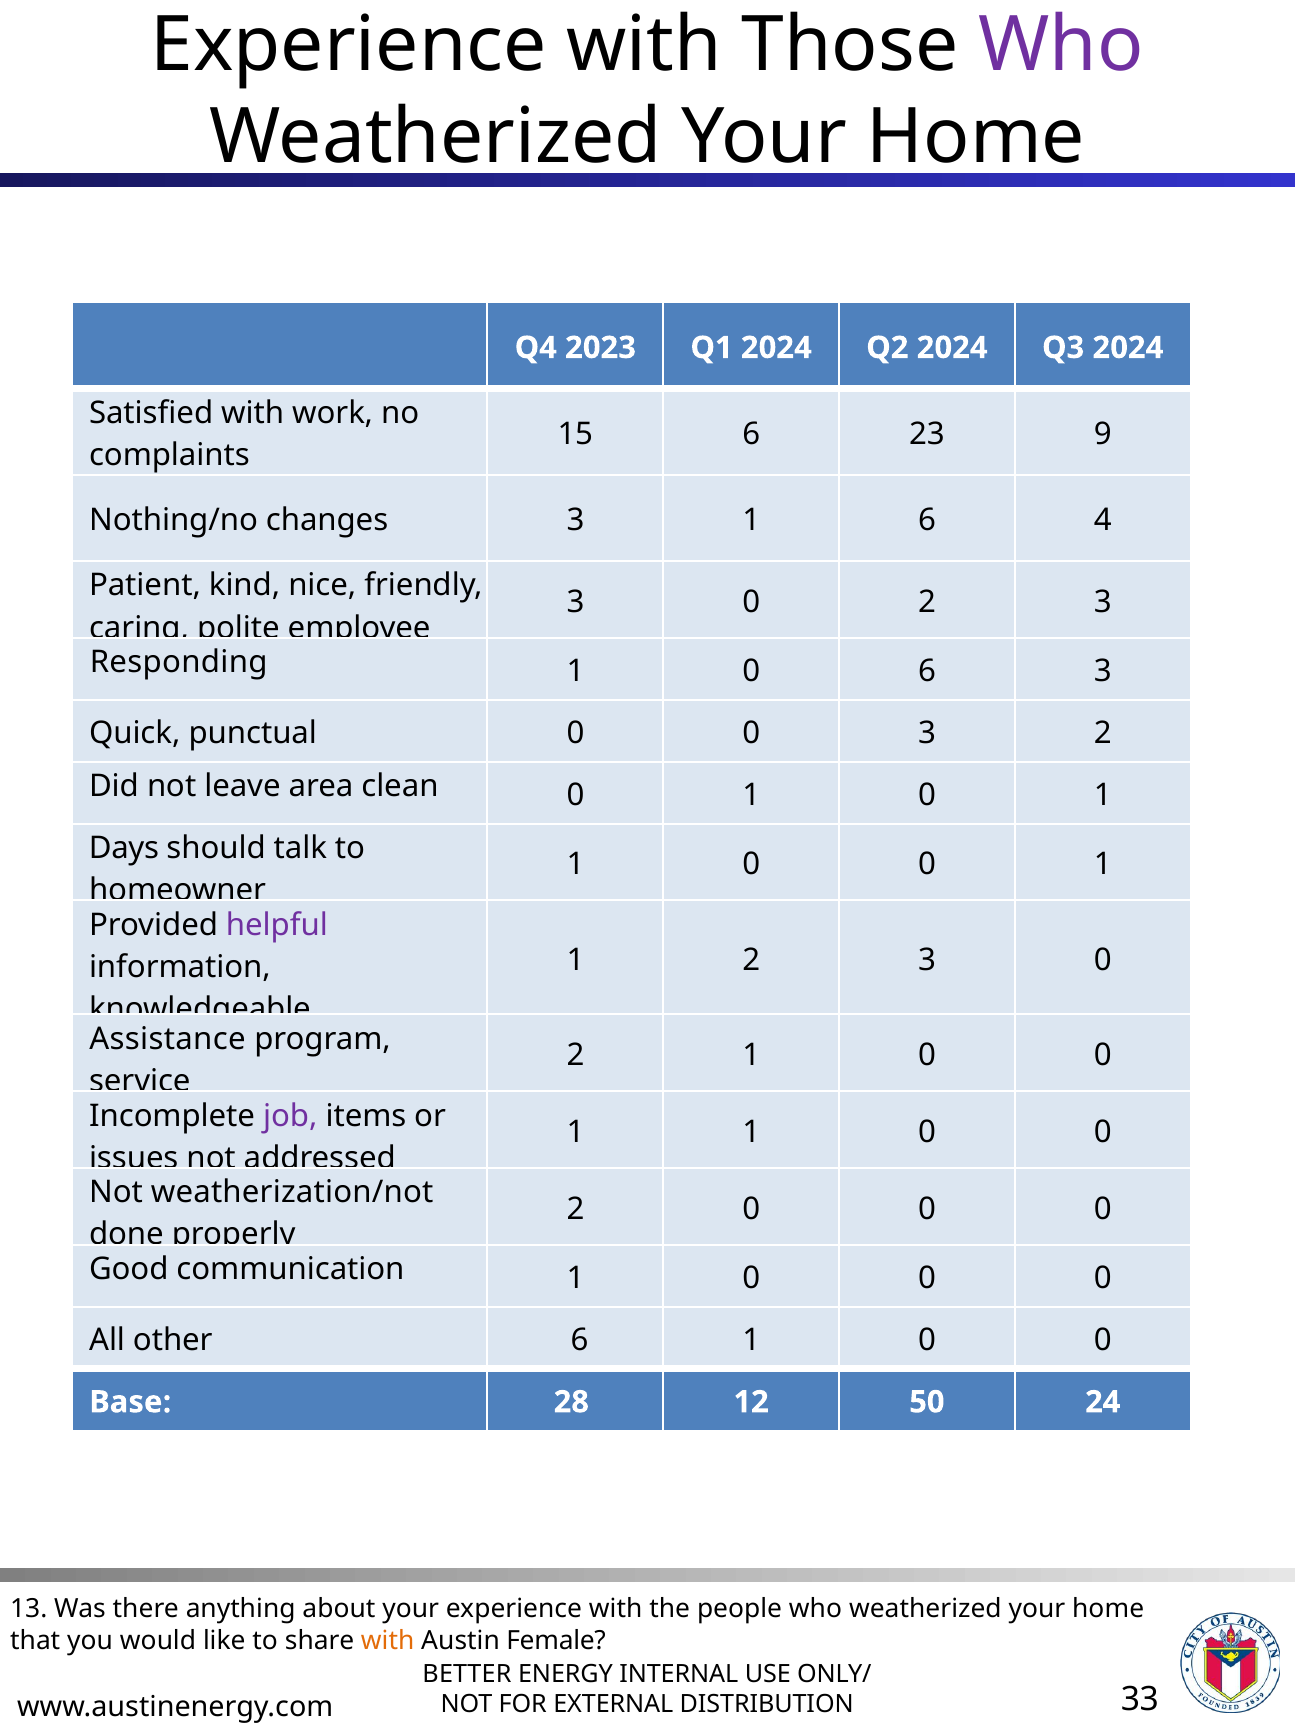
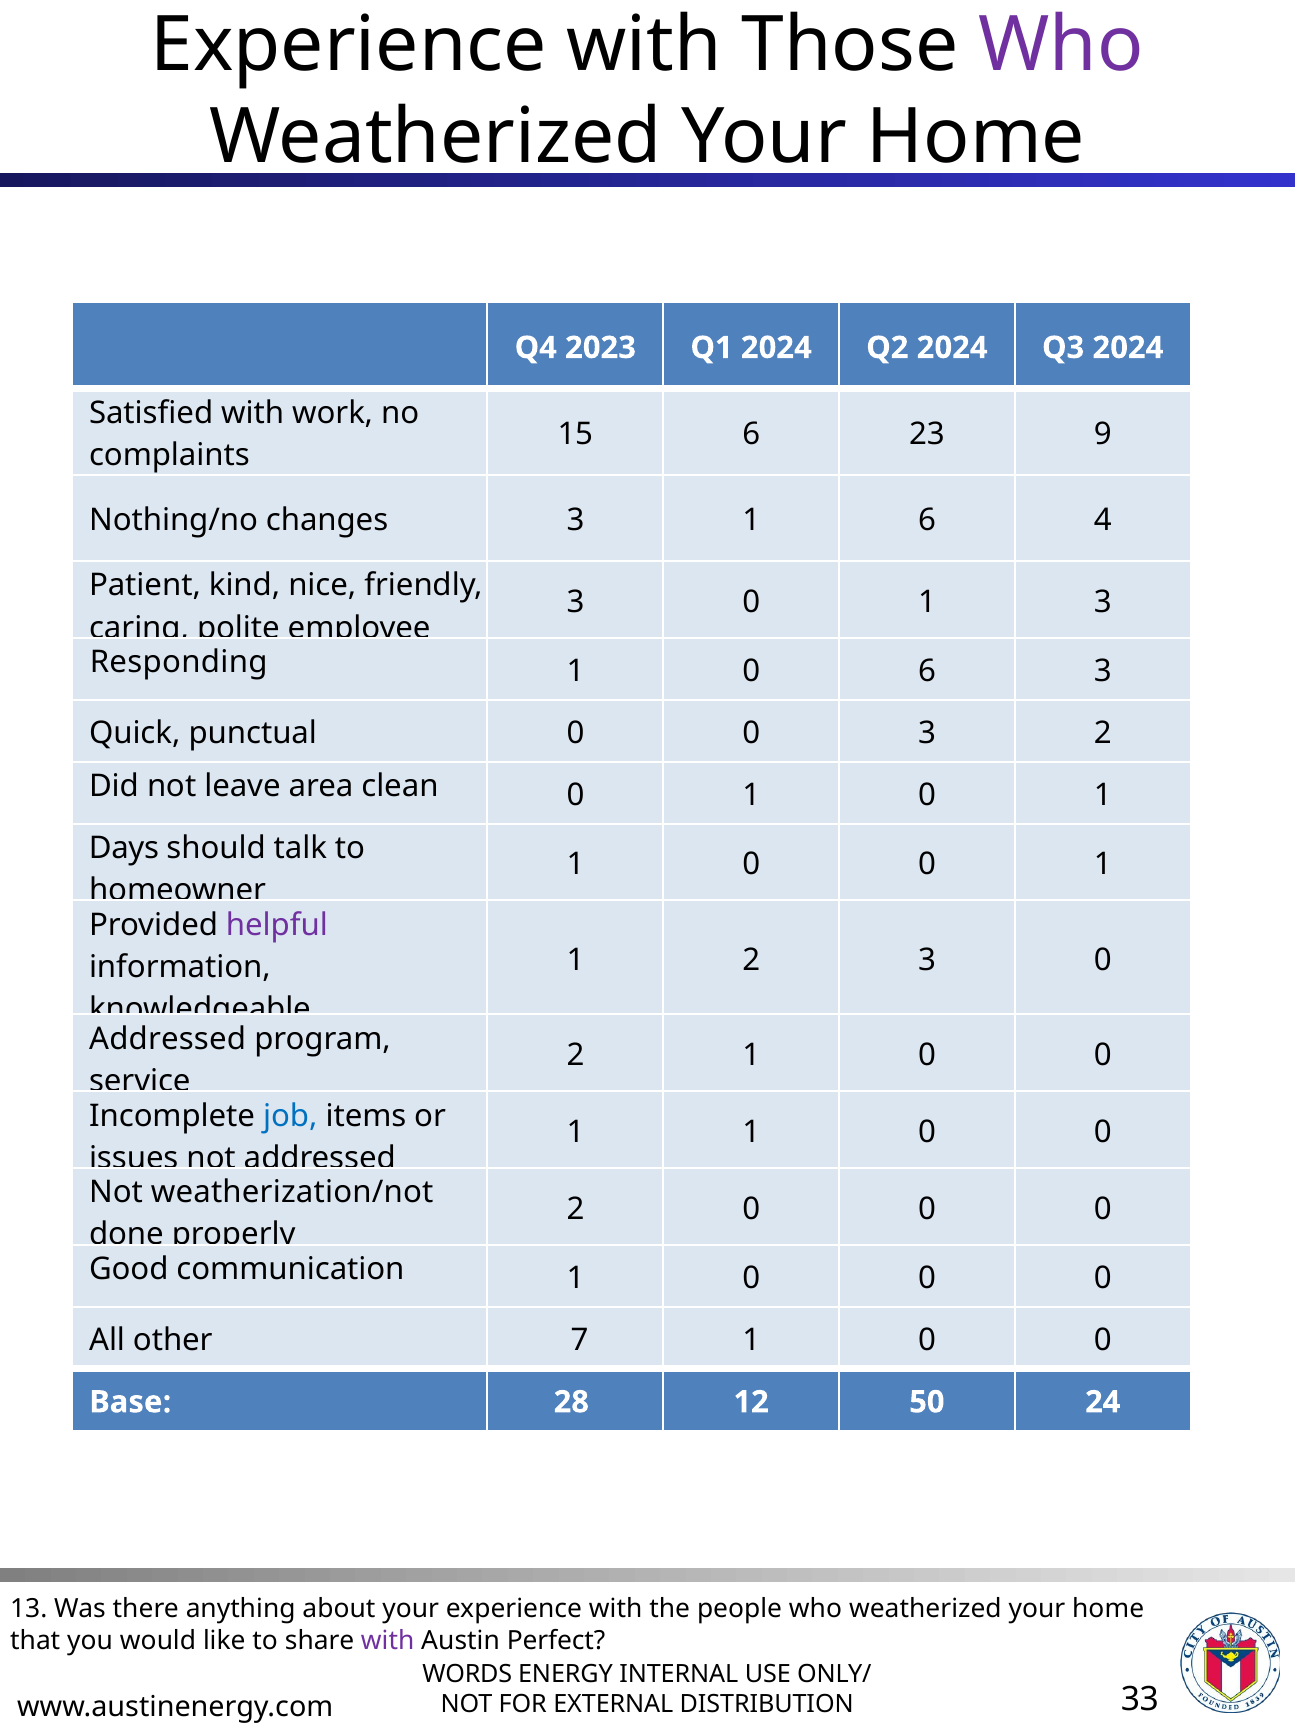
3 0 2: 2 -> 1 (927, 602)
Assistance: Assistance -> Addressed (168, 1039)
job colour: purple -> blue (290, 1116)
other 6: 6 -> 7 (580, 1341)
with colour: orange -> purple (388, 1641)
Female: Female -> Perfect (556, 1641)
BETTER: BETTER -> WORDS (467, 1675)
